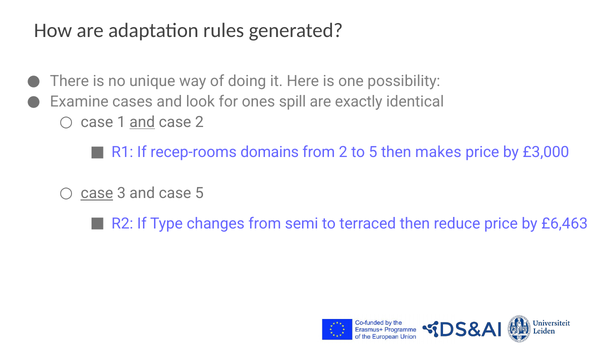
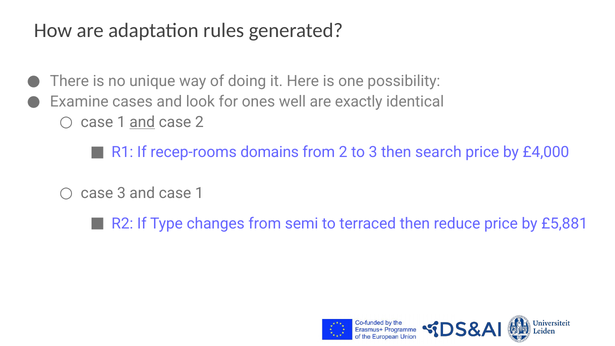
spill: spill -> well (292, 102)
to 5: 5 -> 3 (373, 152)
makes: makes -> search (438, 152)
£3,000: £3,000 -> £4,000 (546, 152)
case underline: present -> none (97, 193)
and case 5: 5 -> 1 (199, 193)
£6,463: £6,463 -> £5,881 (565, 223)
